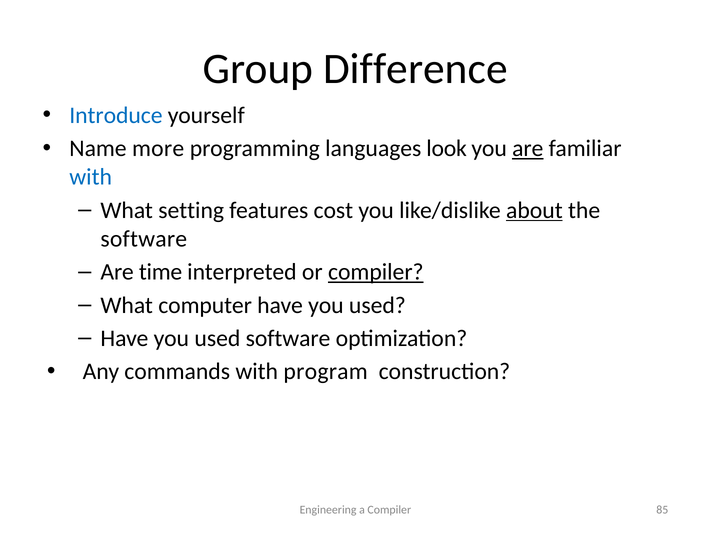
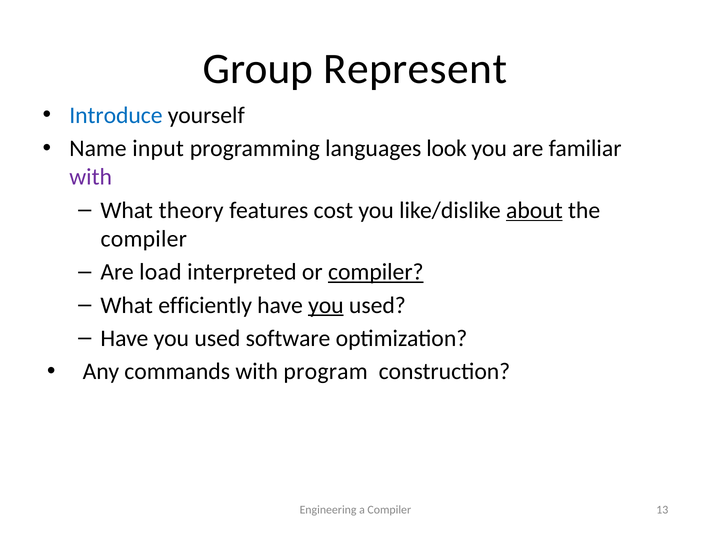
Difference: Difference -> Represent (415, 69)
more: more -> input (158, 148)
are underline: present -> none (528, 148)
with colour: blue -> purple (91, 177)
setting: setting -> theory (191, 210)
software: software -> compiler (144, 238)
time: time -> load (160, 272)
computer: computer -> efficiently (205, 305)
you underline: none -> present (326, 305)
85: 85 -> 13 (662, 509)
